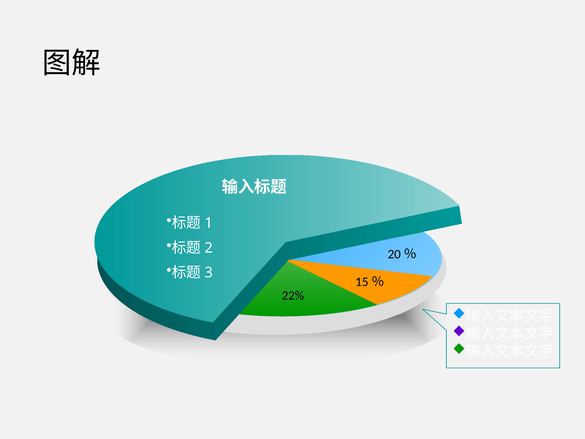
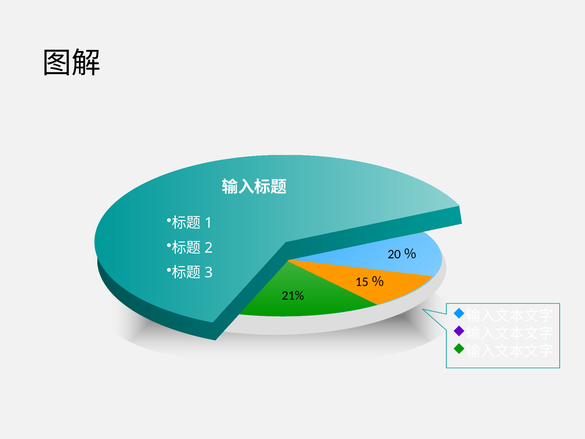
22%: 22% -> 21% (293, 295)
